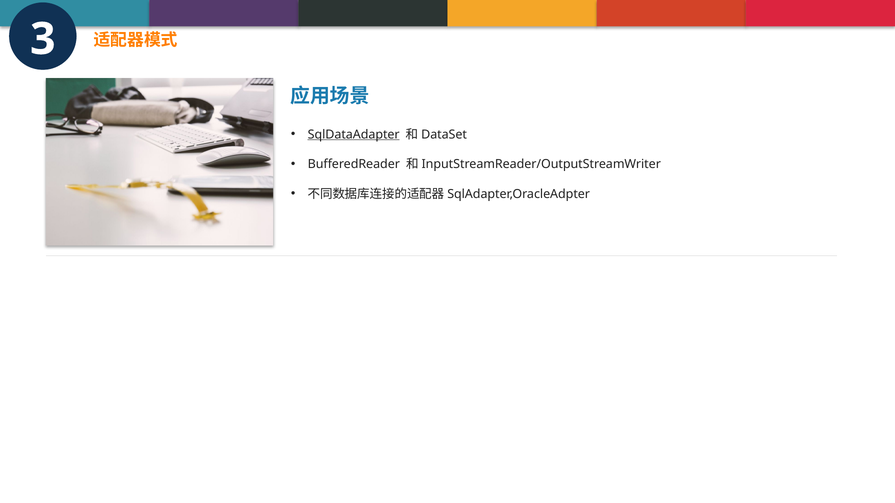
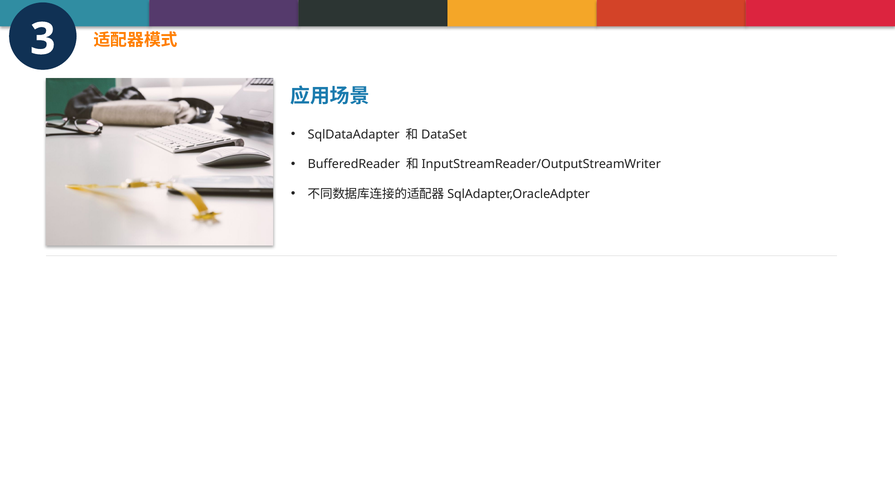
SqlDataAdapter underline: present -> none (354, 134)
